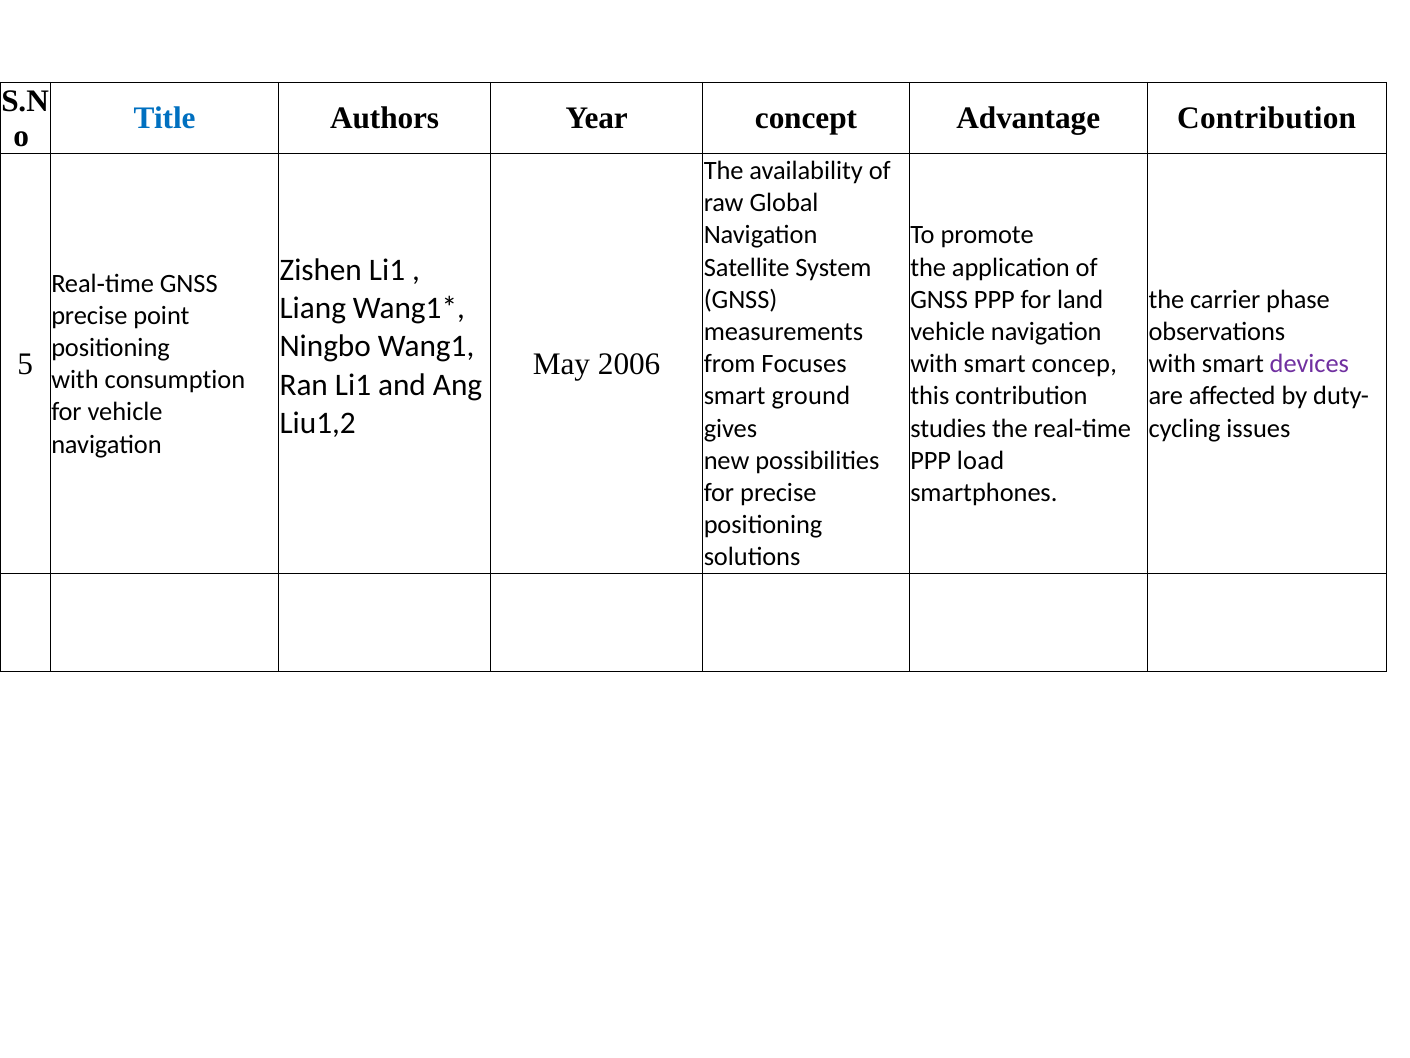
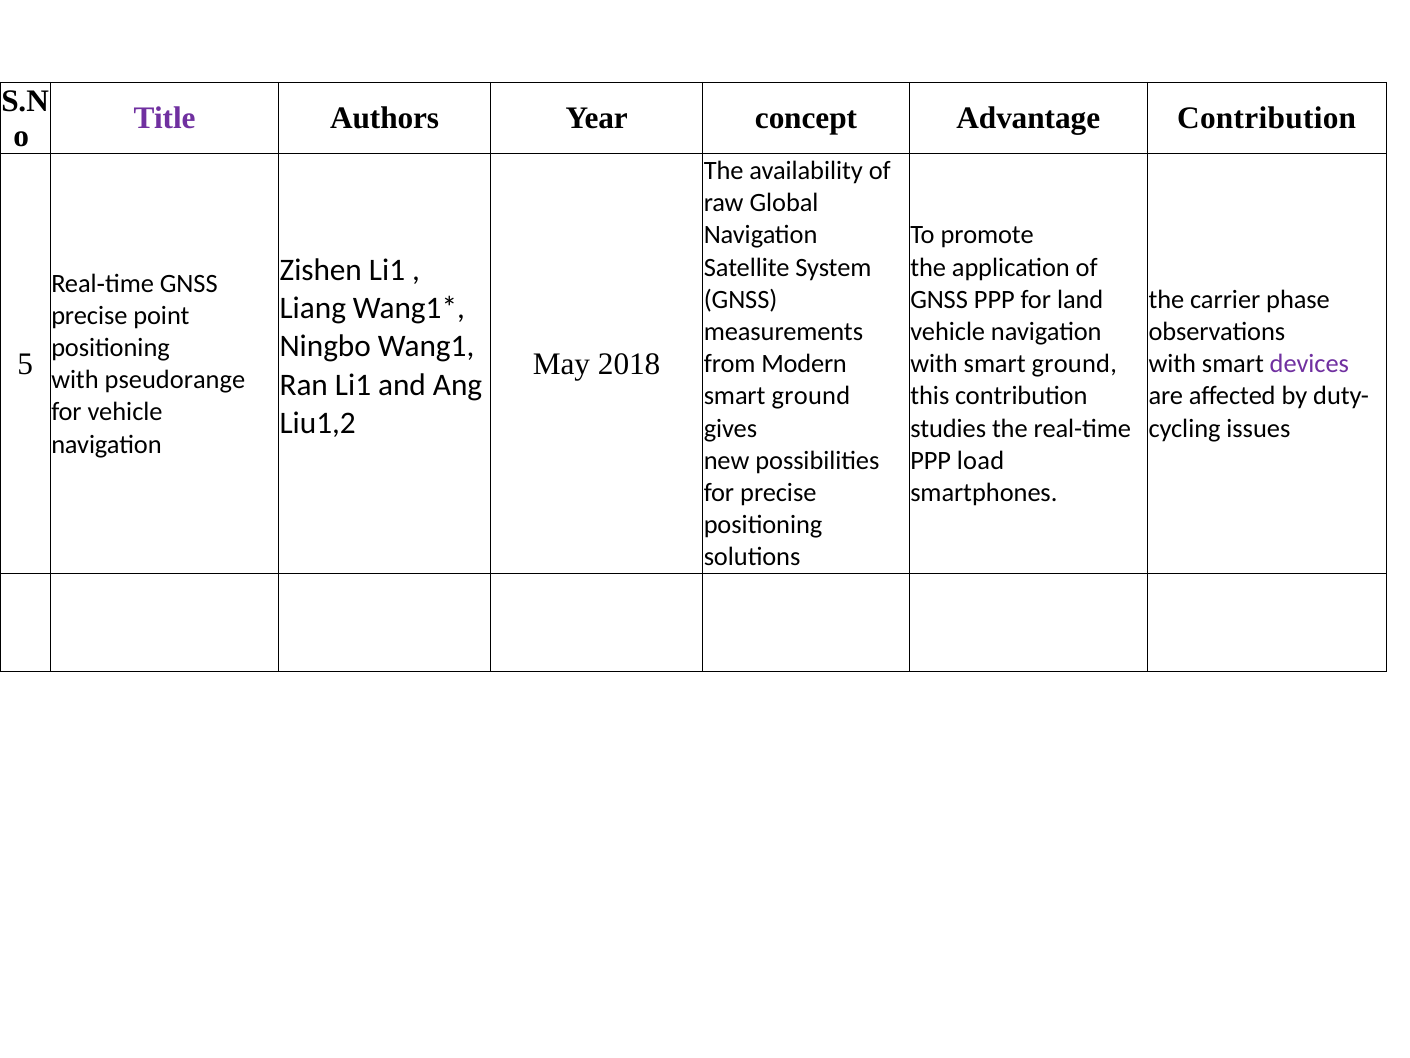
Title colour: blue -> purple (164, 118)
2006: 2006 -> 2018 (629, 364)
Focuses: Focuses -> Modern (804, 364)
with smart concep: concep -> ground (1074, 364)
consumption: consumption -> pseudorange (175, 380)
